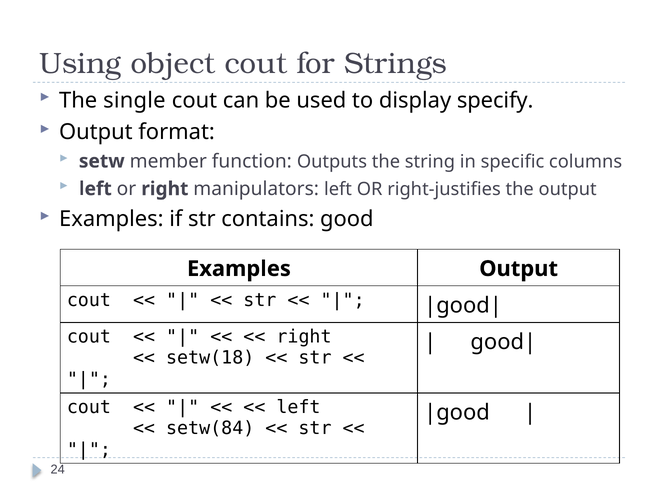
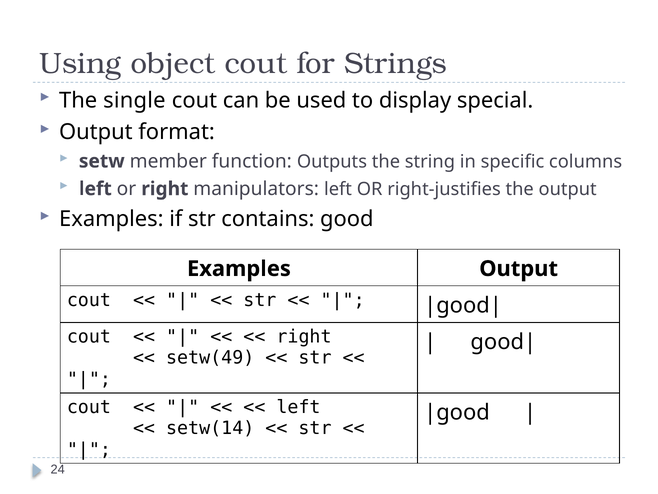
specify: specify -> special (495, 100)
setw(18: setw(18 -> setw(49 (210, 358)
setw(84: setw(84 -> setw(14 (210, 428)
